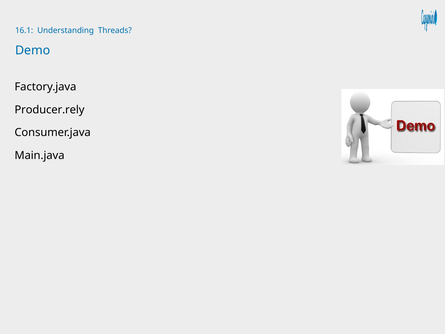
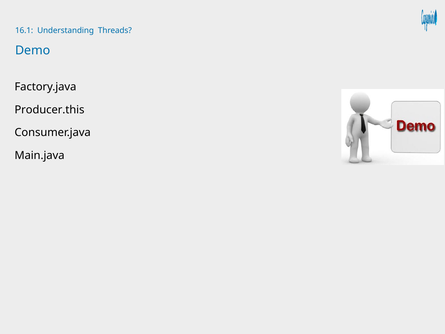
Producer.rely: Producer.rely -> Producer.this (49, 110)
